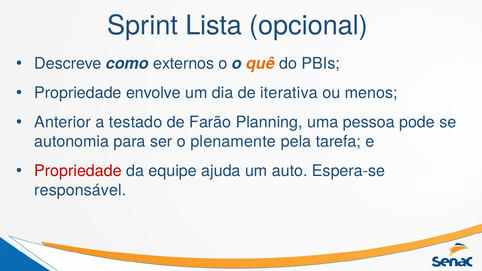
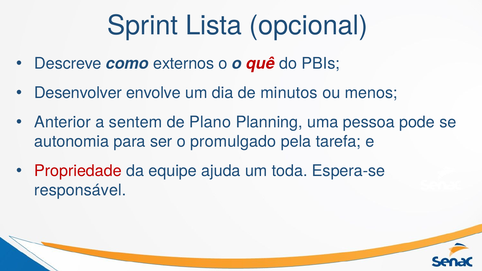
quê colour: orange -> red (260, 64)
Propriedade: Propriedade -> Desenvolver (78, 93)
iterativa: iterativa -> minutos (289, 93)
testado: testado -> sentem (136, 122)
Farão: Farão -> Plano (210, 122)
plenamente: plenamente -> promulgado (233, 142)
auto: auto -> toda (290, 171)
